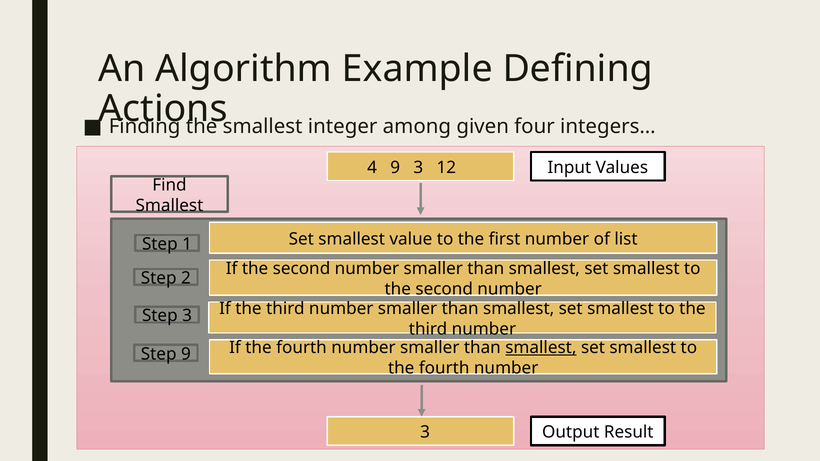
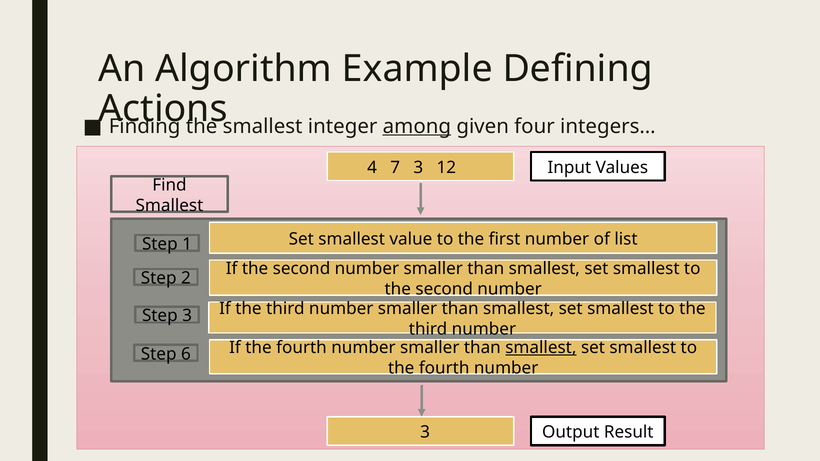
among underline: none -> present (417, 126)
4 9: 9 -> 7 (395, 168)
Step 9: 9 -> 6 (186, 354)
